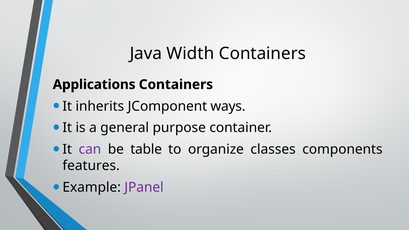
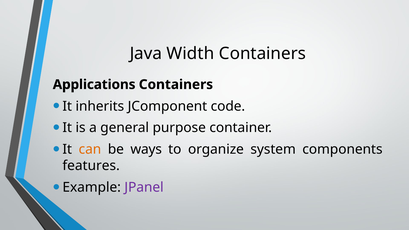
ways: ways -> code (228, 106)
can colour: purple -> orange (90, 150)
table: table -> ways (146, 150)
classes: classes -> system (273, 150)
